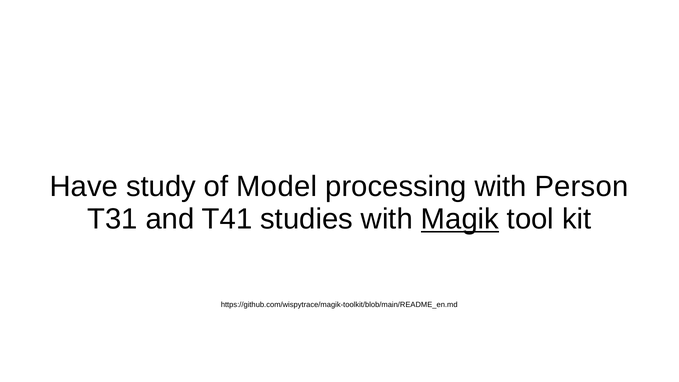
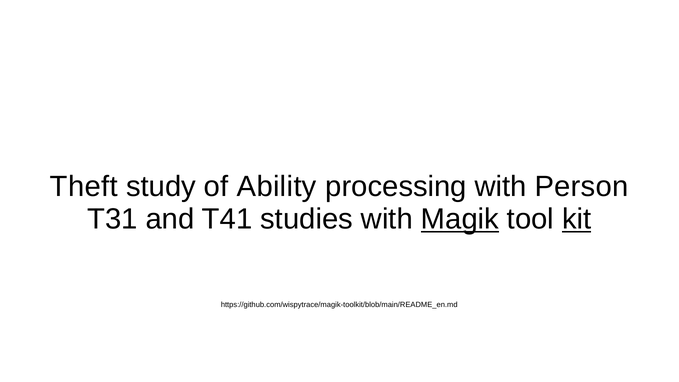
Have: Have -> Theft (84, 186)
Model: Model -> Ability (277, 186)
kit underline: none -> present (577, 219)
